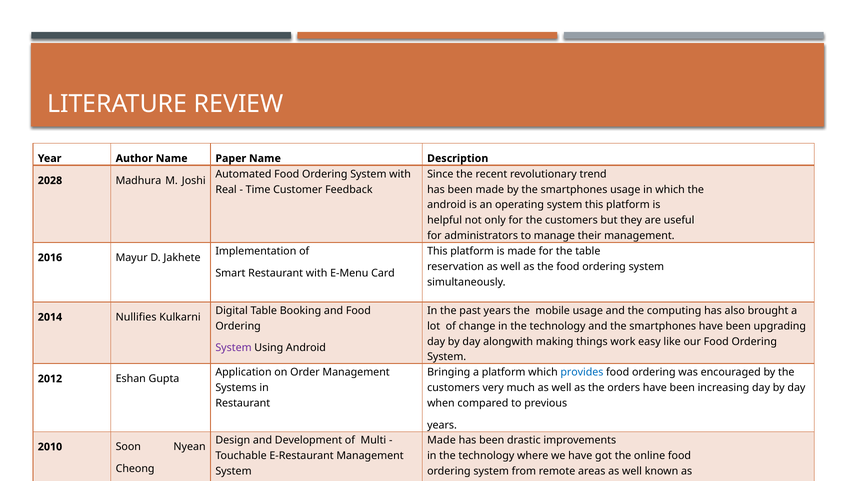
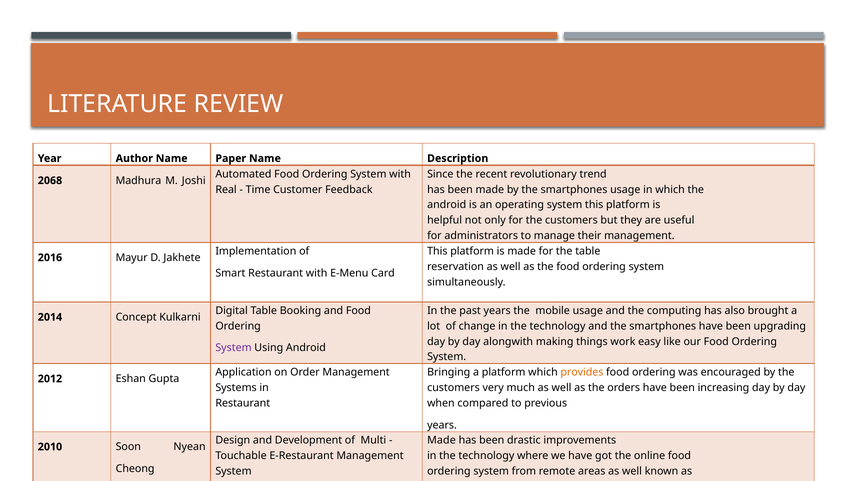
2028: 2028 -> 2068 (50, 181)
Nullifies: Nullifies -> Concept (136, 317)
provides colour: blue -> orange (582, 372)
